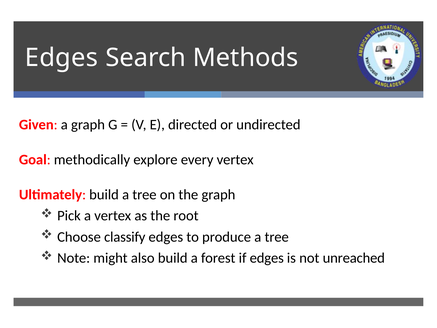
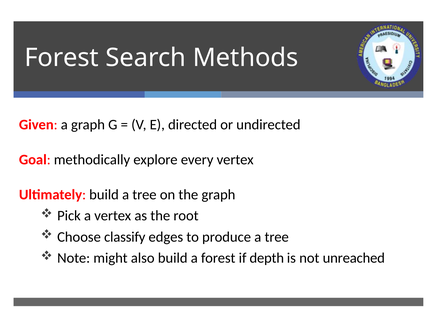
Edges: Edges -> Forest (62, 58)
if edges: edges -> depth (267, 258)
